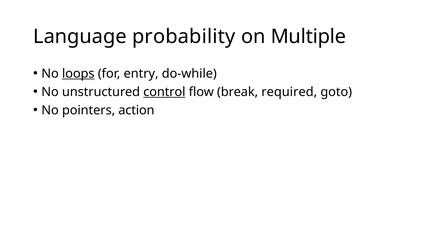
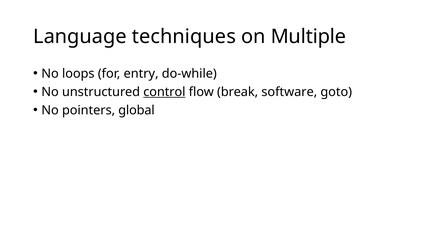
probability: probability -> techniques (184, 37)
loops underline: present -> none (78, 74)
required: required -> software (289, 92)
action: action -> global (136, 110)
